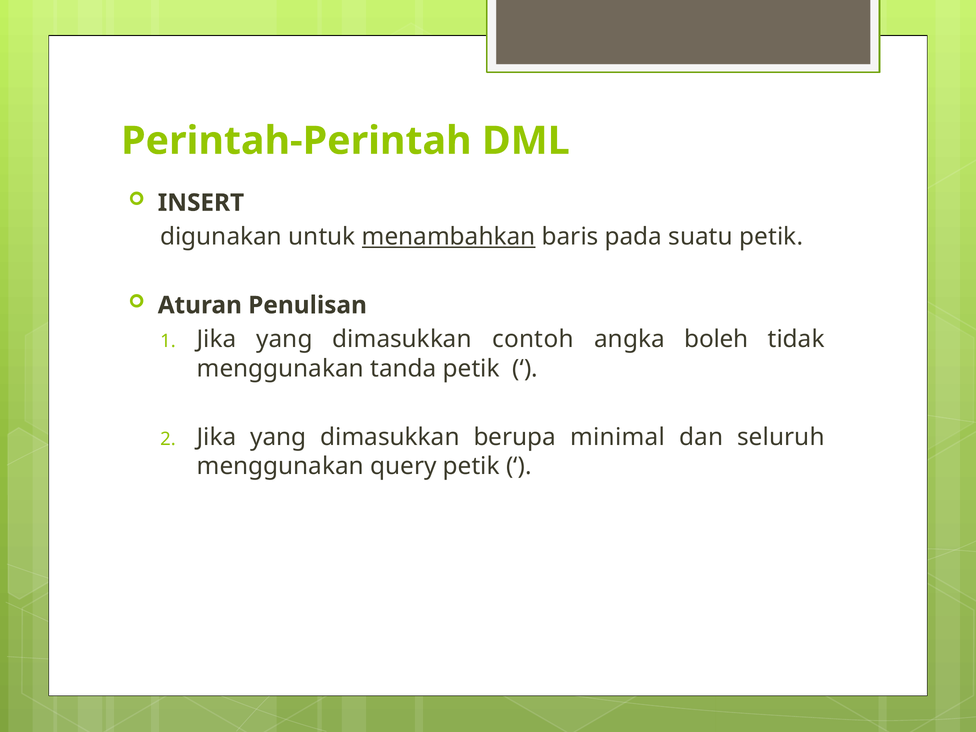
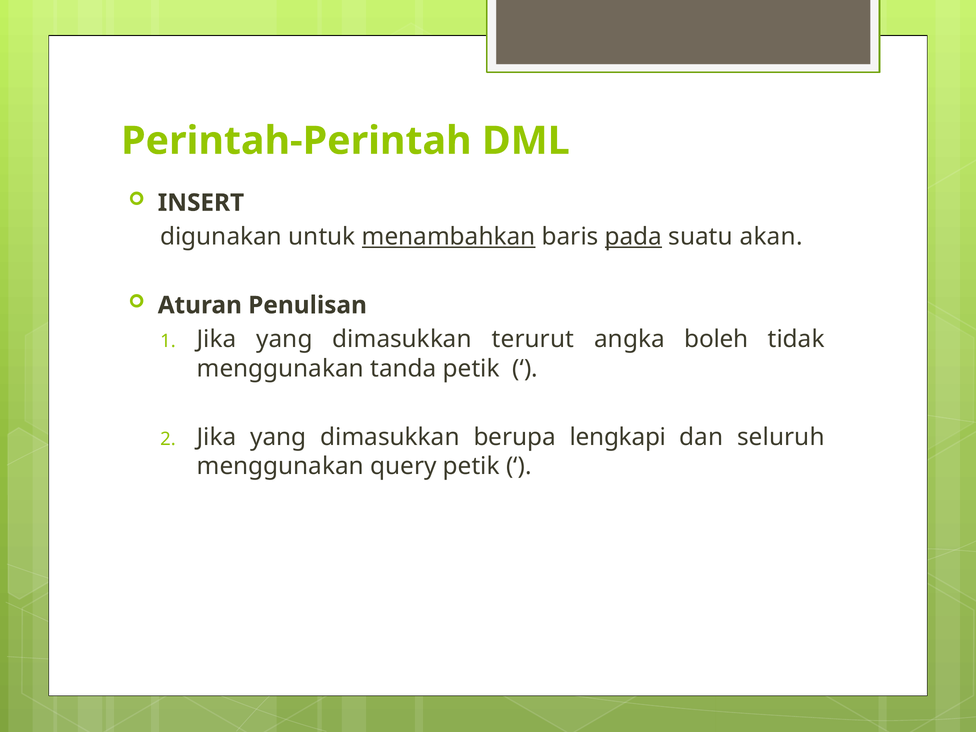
pada underline: none -> present (633, 237)
suatu petik: petik -> akan (771, 237)
contoh: contoh -> terurut (533, 339)
minimal: minimal -> lengkapi (618, 437)
